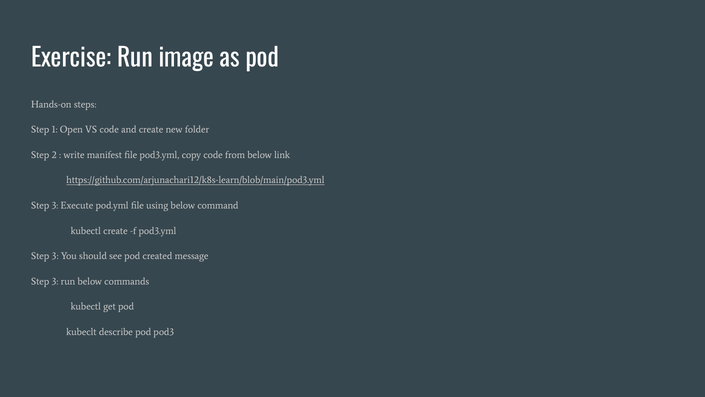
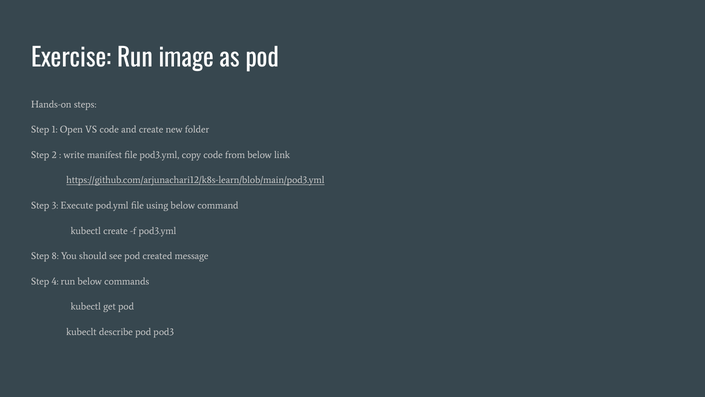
3: 3 -> 8 (55, 256)
3: 3 -> 4 (55, 281)
